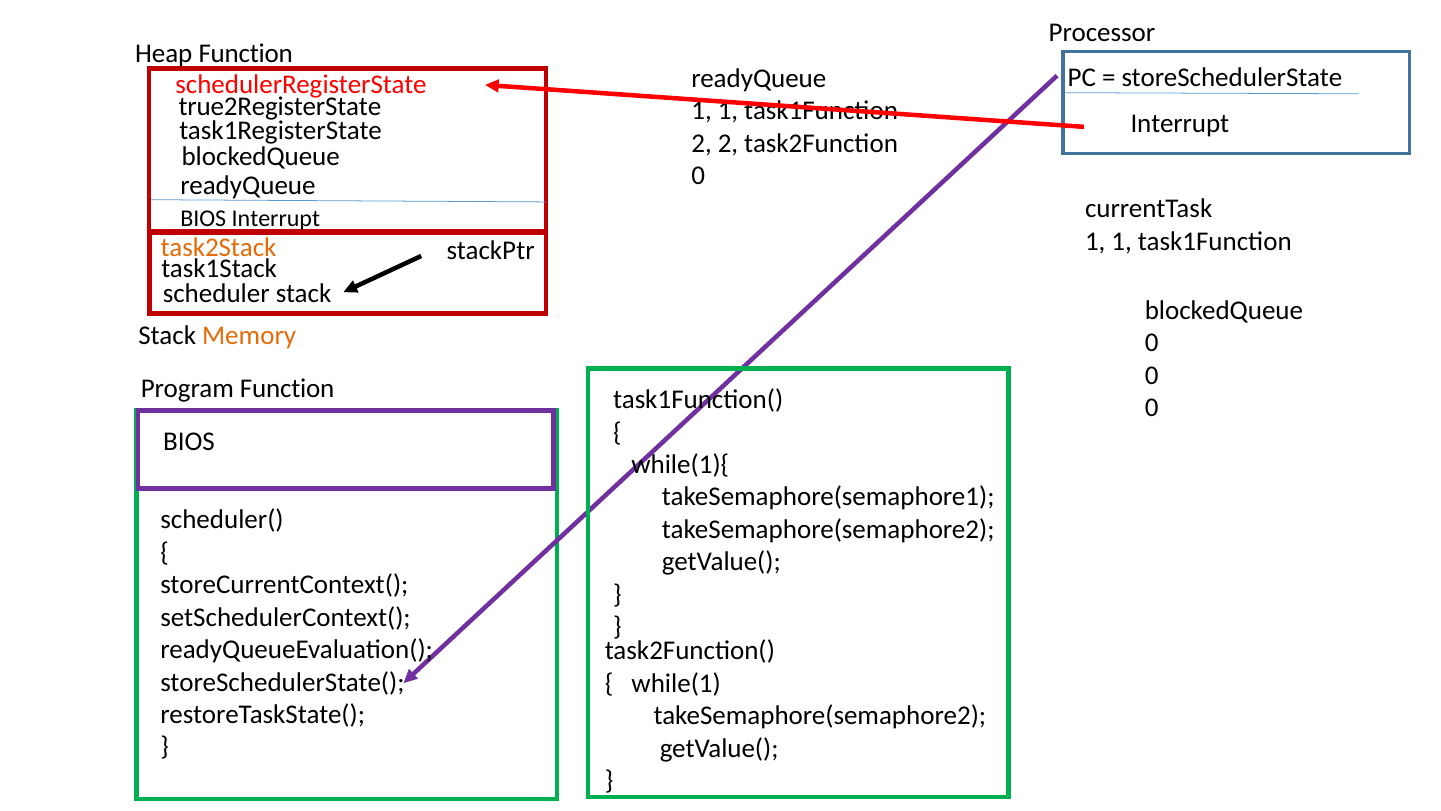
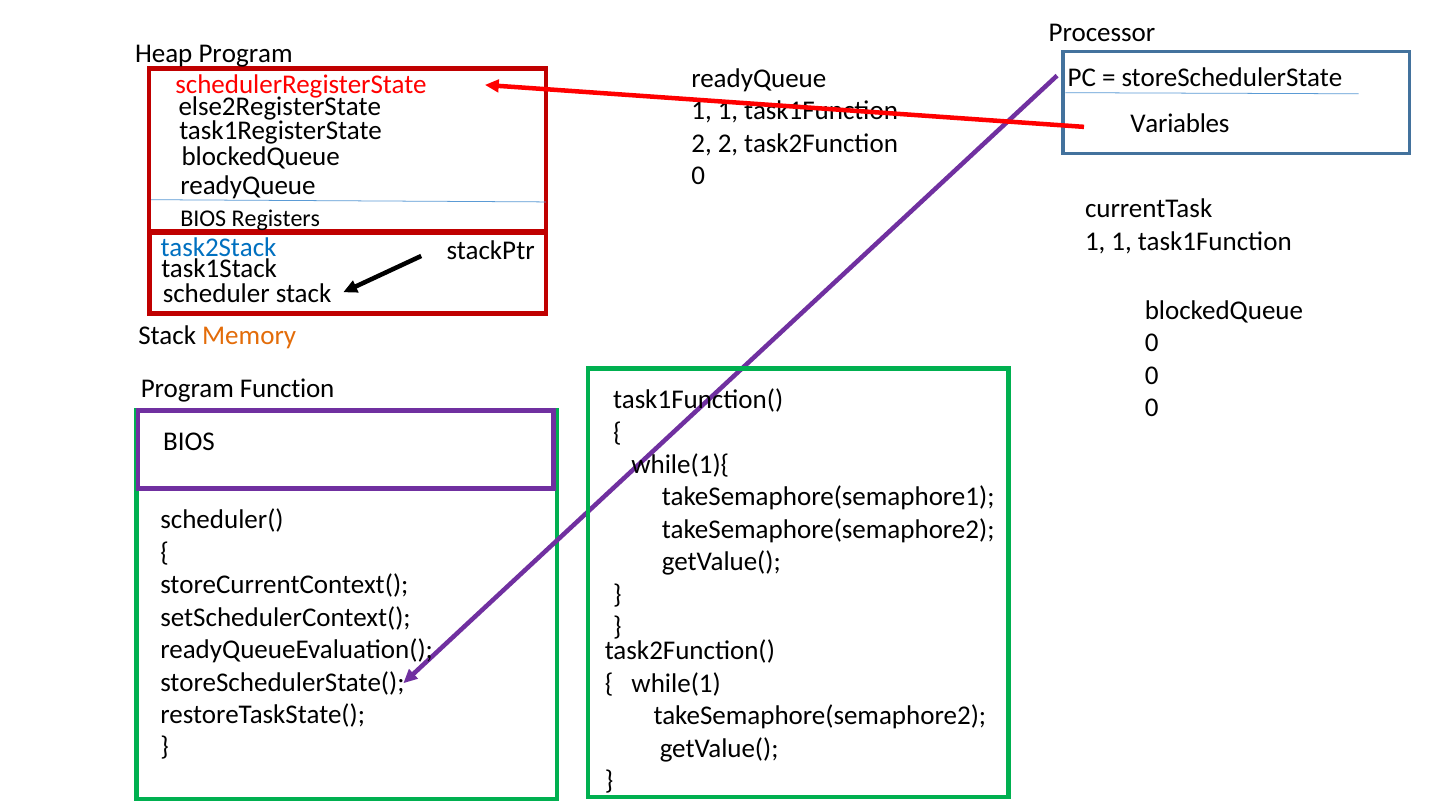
Heap Function: Function -> Program (246, 53)
true2RegisterState: true2RegisterState -> else2RegisterState (280, 106)
Interrupt: Interrupt -> Variables (1180, 124)
Interrupt: Interrupt -> Registers (276, 219)
task2Stack colour: orange -> blue (218, 248)
